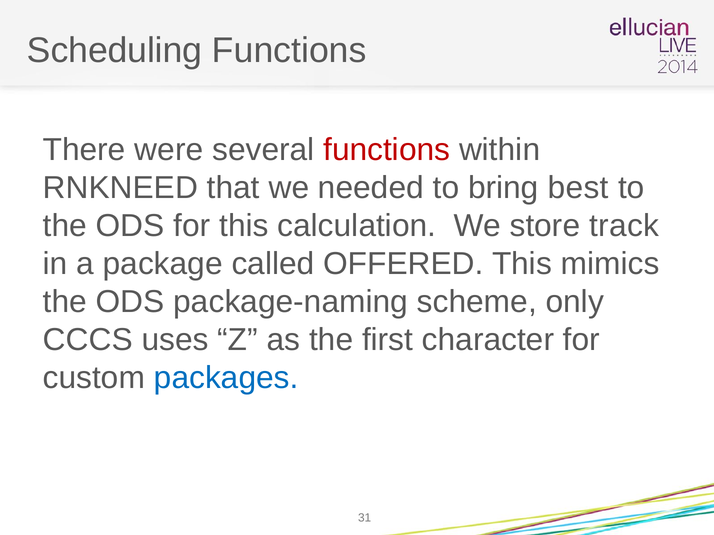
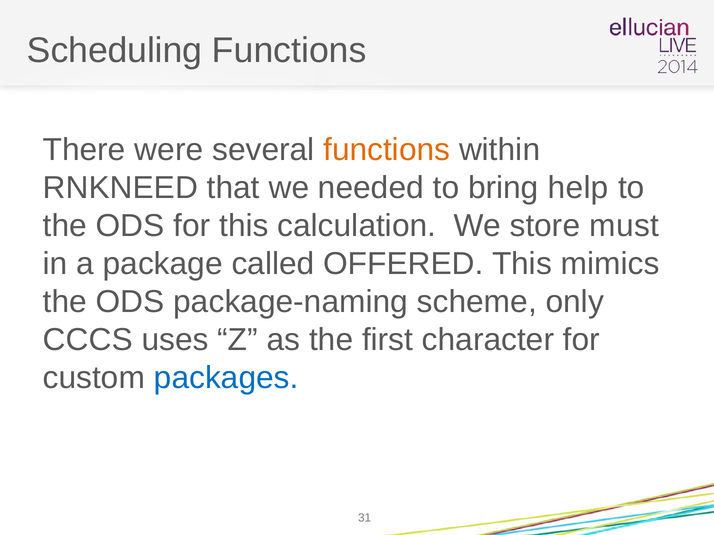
functions colour: red -> orange (387, 150)
best: best -> help (578, 188)
track: track -> must (624, 226)
